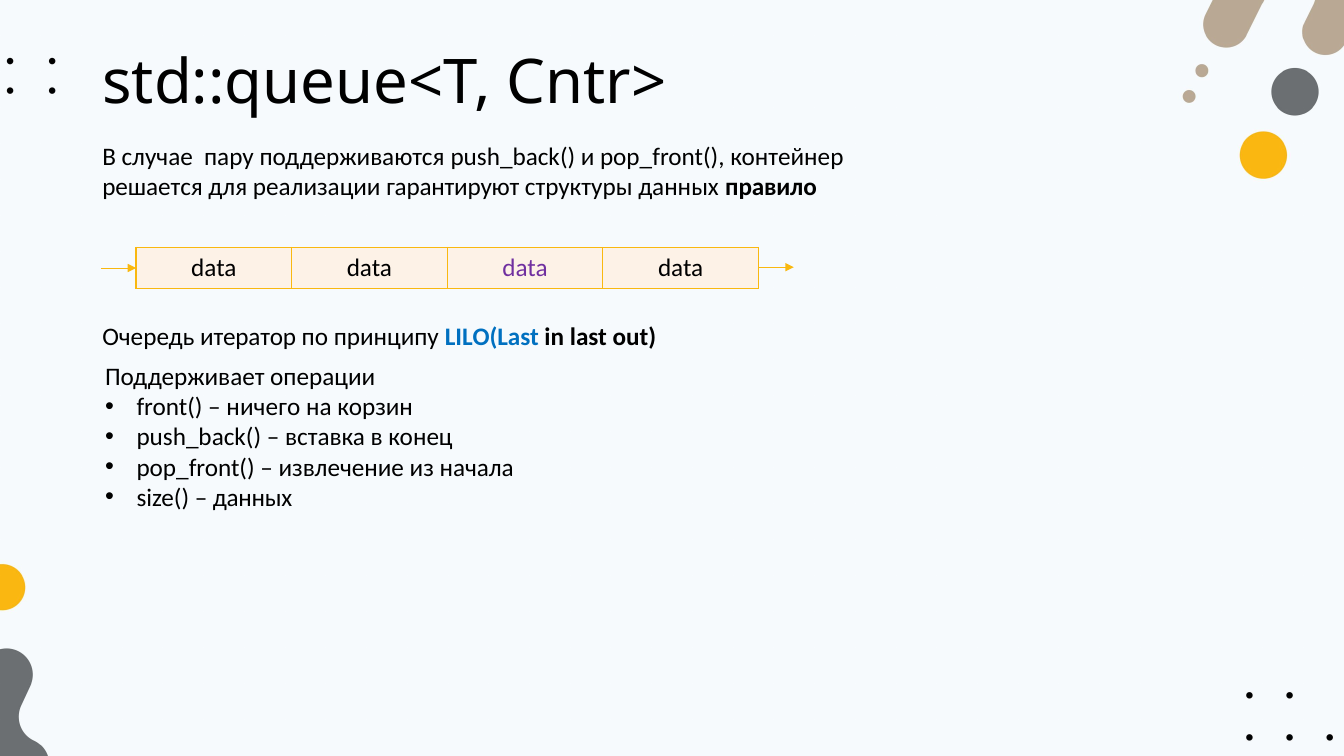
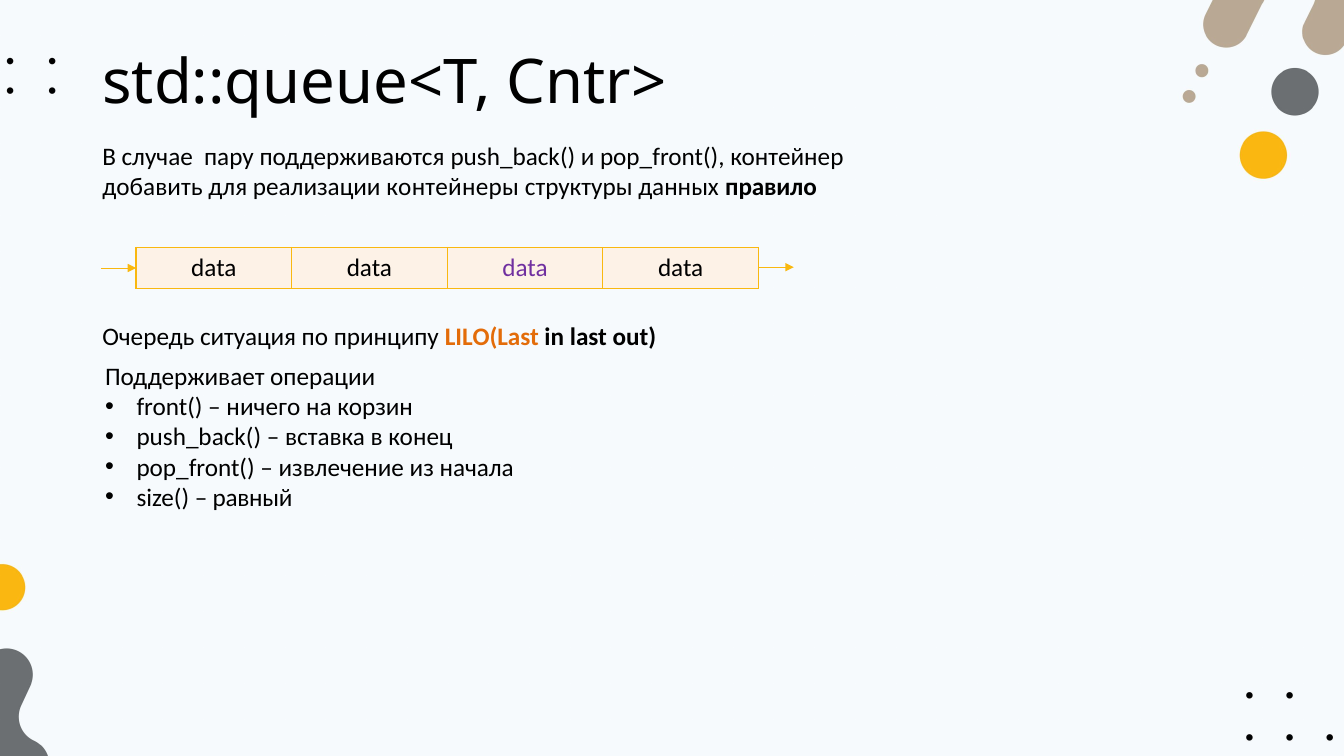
решается: решается -> добавить (152, 187)
гарантируют: гарантируют -> контейнеры (453, 187)
итератор: итератор -> ситуация (248, 337)
LILO(Last colour: blue -> orange (492, 337)
данных: данных -> равный (253, 498)
